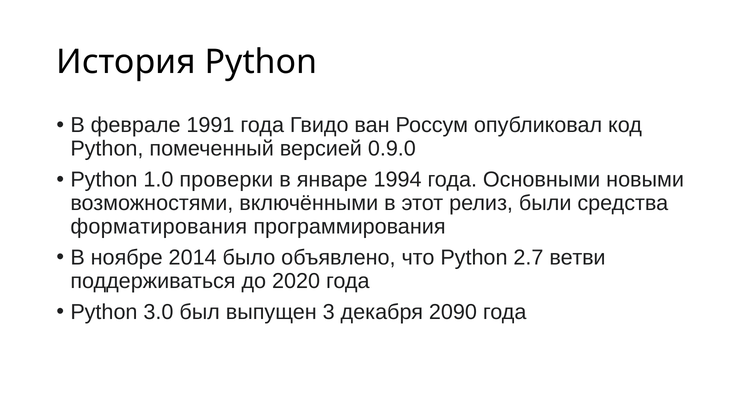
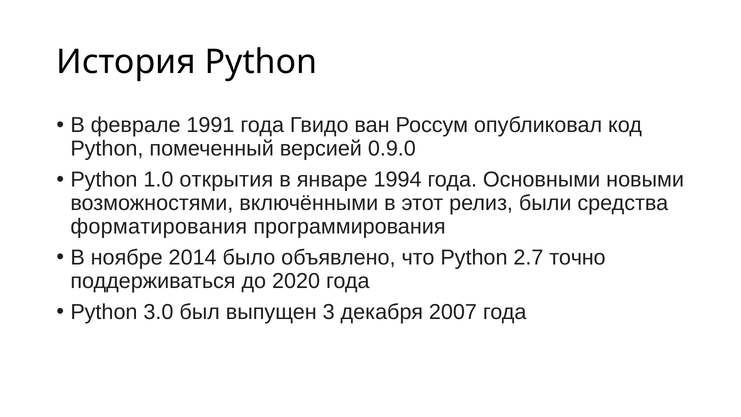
проверки: проверки -> открытия (226, 180)
ветви: ветви -> точно (577, 257)
2090: 2090 -> 2007 (453, 312)
